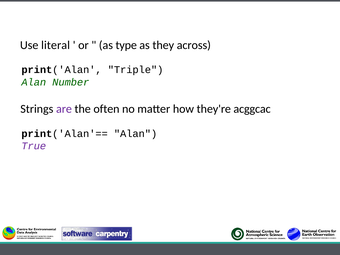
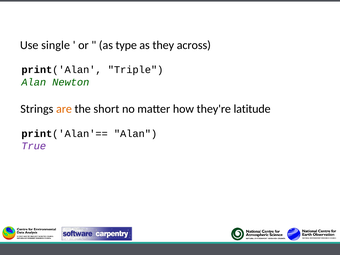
literal: literal -> single (56, 45)
Number: Number -> Newton (71, 82)
are colour: purple -> orange (64, 109)
often: often -> short (106, 109)
acggcac: acggcac -> latitude (252, 109)
